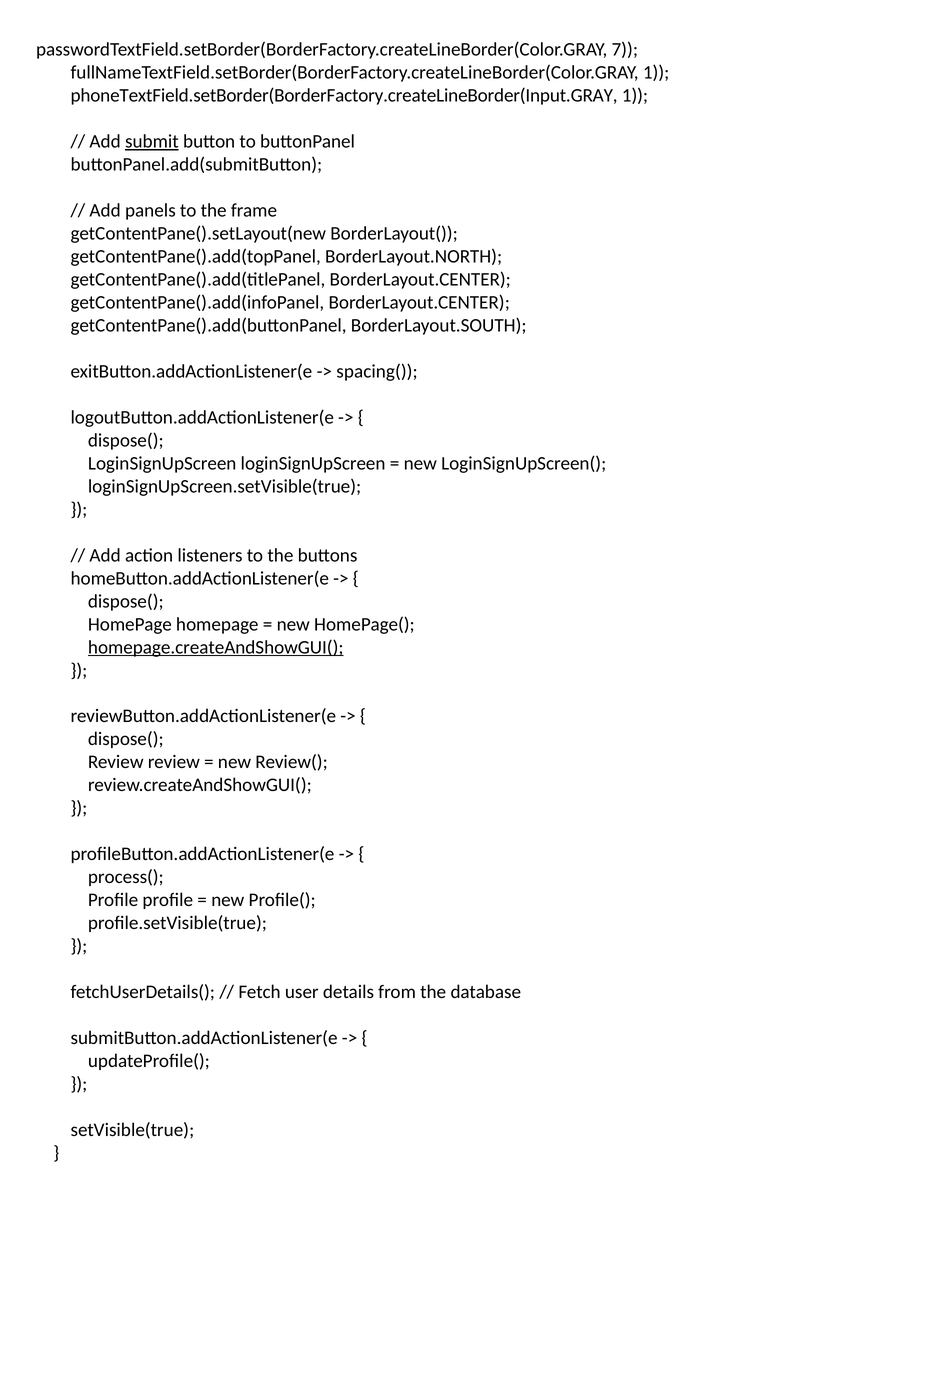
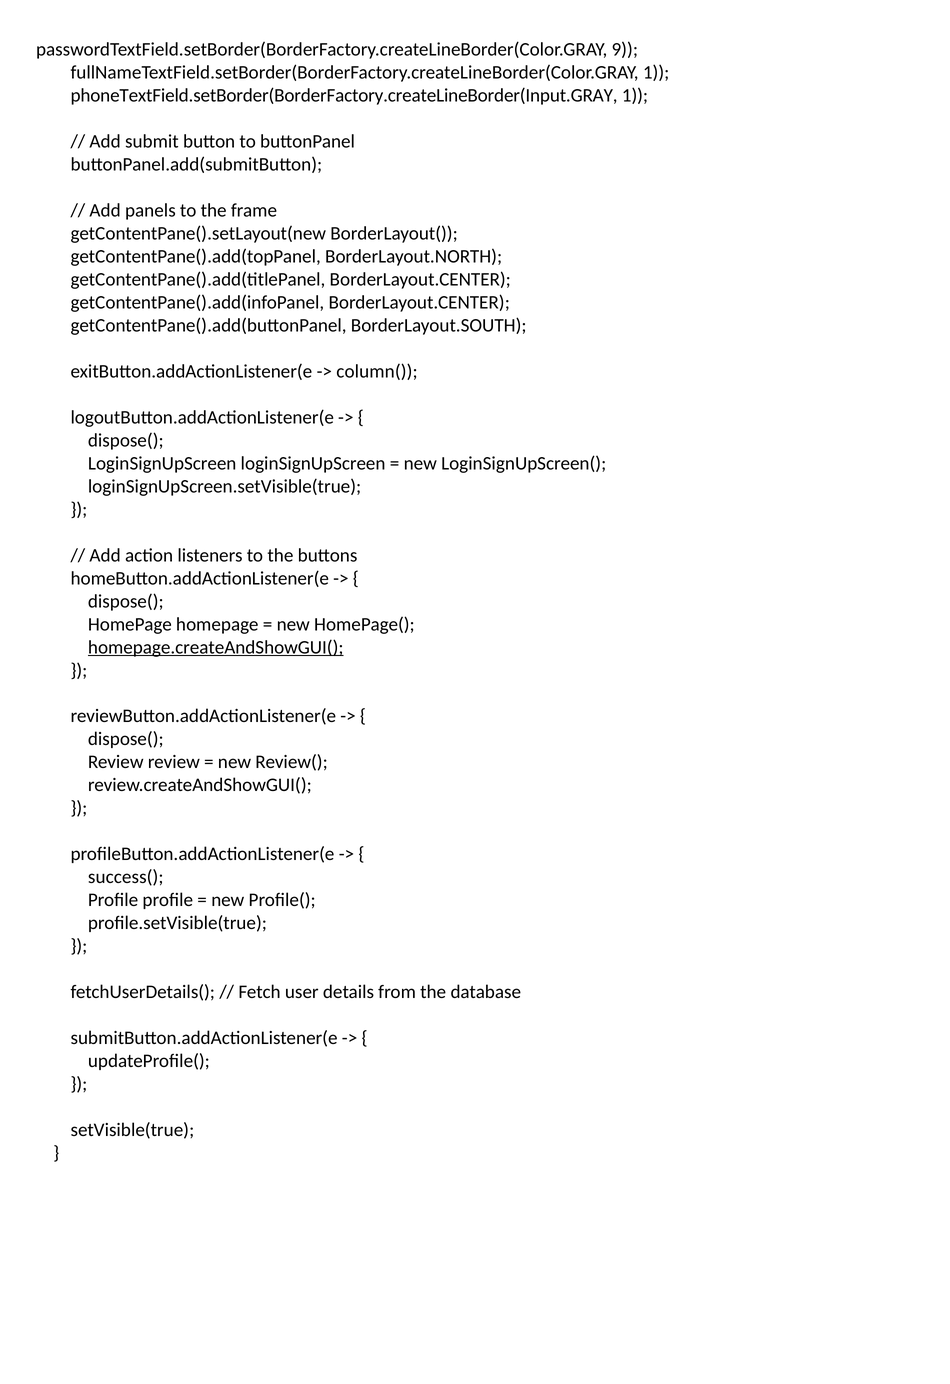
7: 7 -> 9 (625, 50)
submit underline: present -> none (152, 142)
spacing(: spacing( -> column( (377, 371)
process(: process( -> success( (126, 877)
